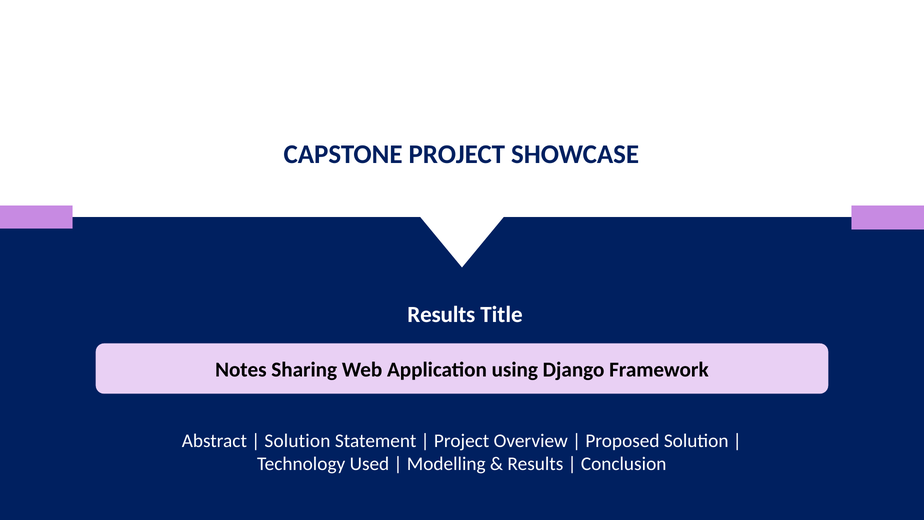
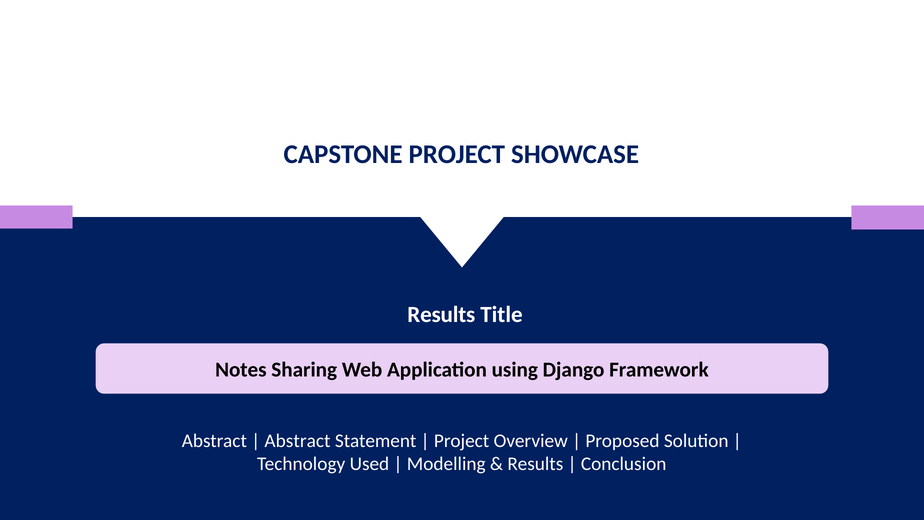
Solution: Solution -> Abstract (297, 441)
